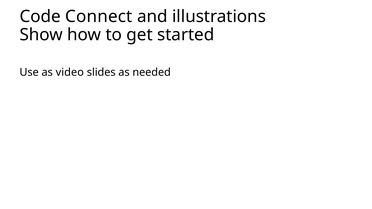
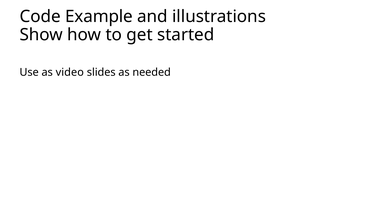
Connect: Connect -> Example (99, 17)
